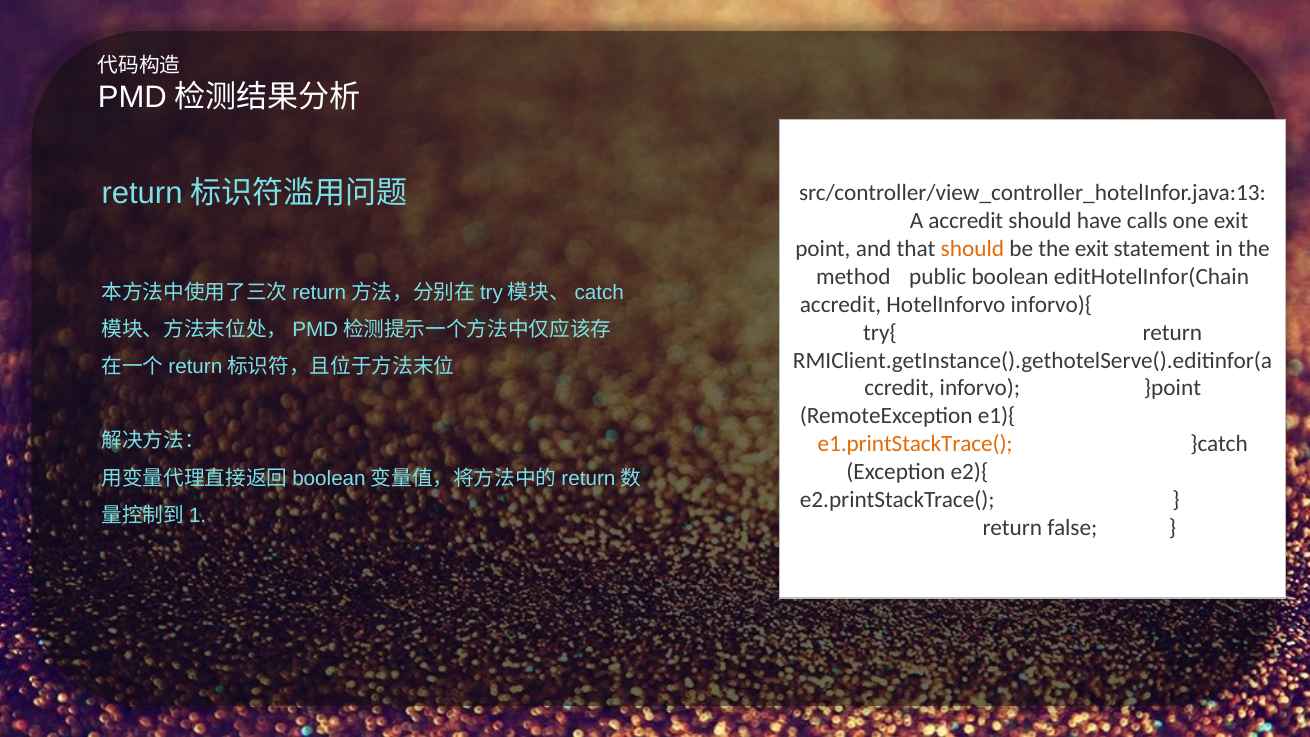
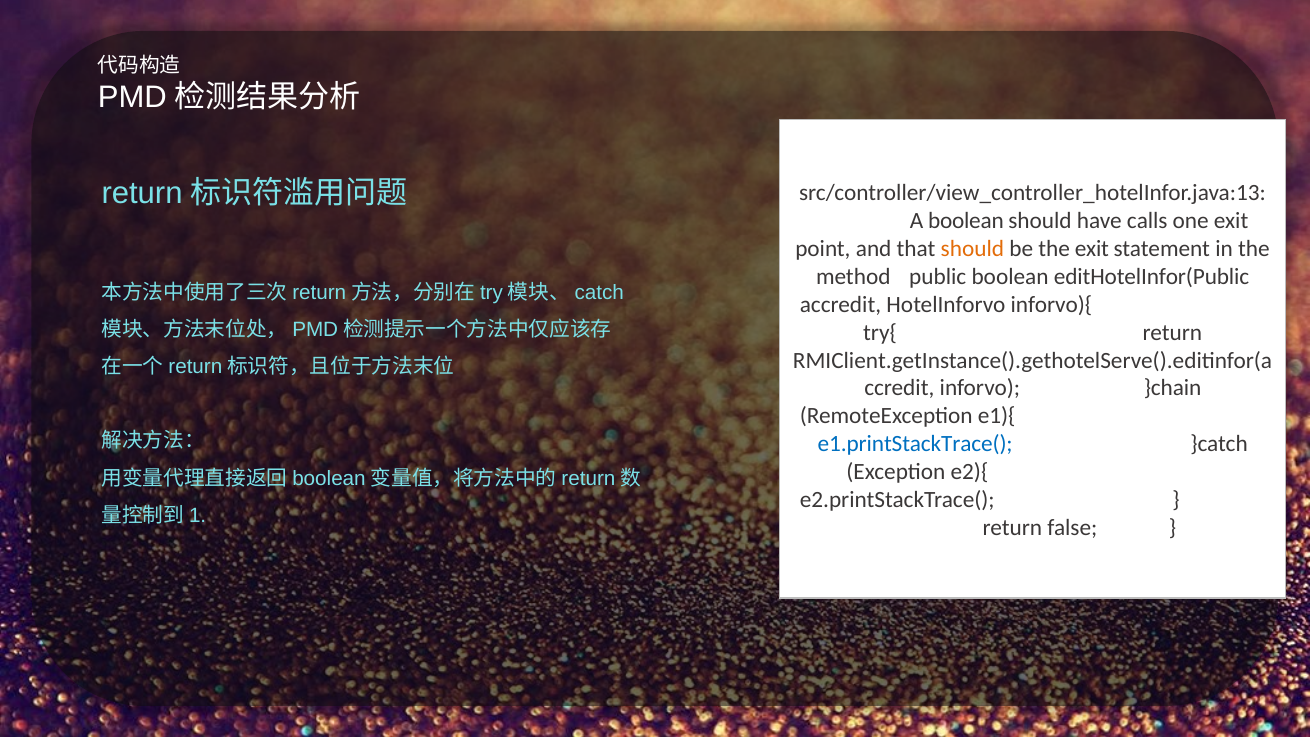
A accredit: accredit -> boolean (966, 221)
editHotelInfor(Chain: editHotelInfor(Chain -> editHotelInfor(Public (1152, 276)
}point: }point -> }chain (1173, 388)
e1.printStackTrace( colour: orange -> blue (915, 444)
